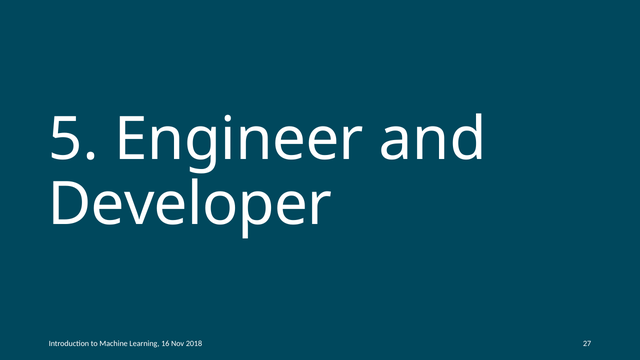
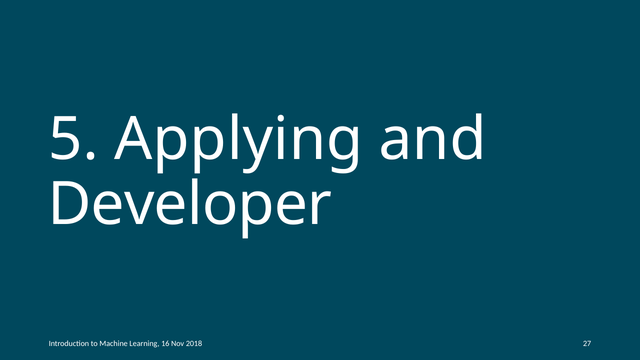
Engineer: Engineer -> Applying (239, 140)
